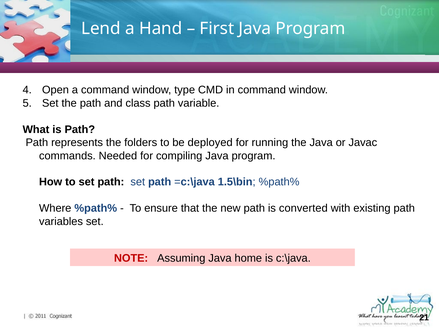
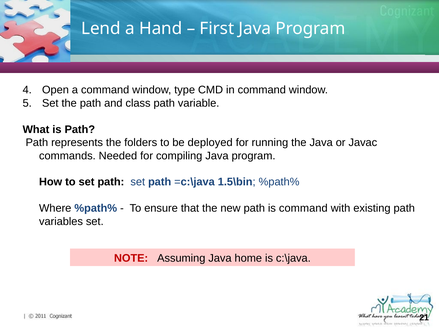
is converted: converted -> command (303, 209)
